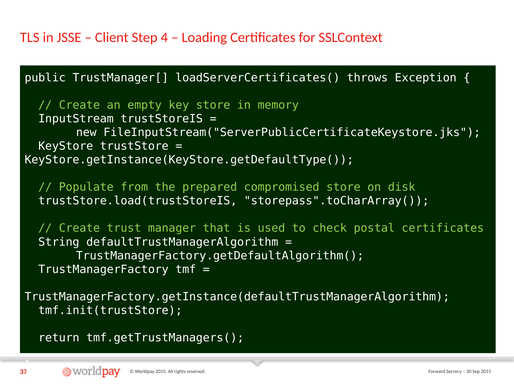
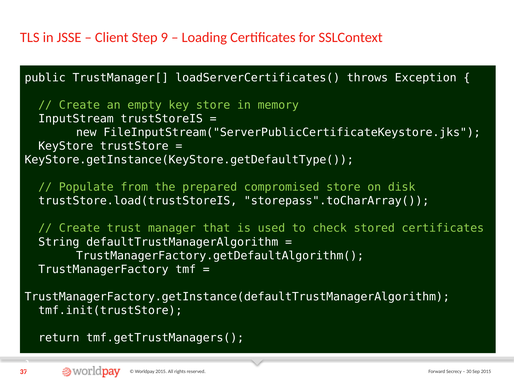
4: 4 -> 9 (164, 38)
postal: postal -> stored (374, 229)
